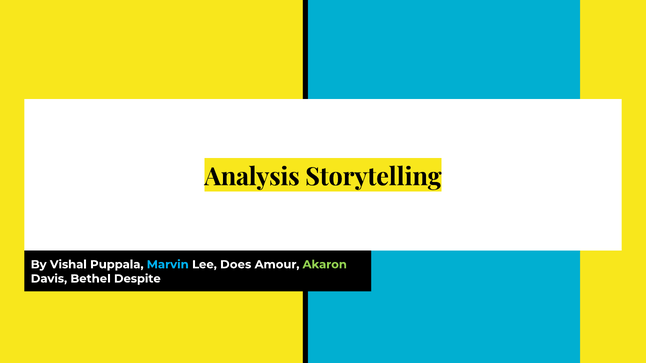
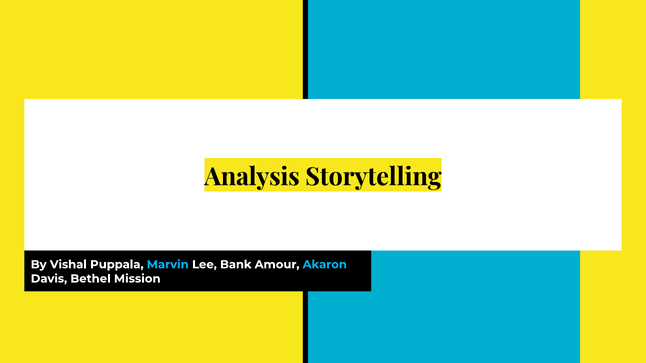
Does: Does -> Bank (236, 265)
Akaron colour: light green -> light blue (325, 265)
Despite: Despite -> Mission (137, 279)
